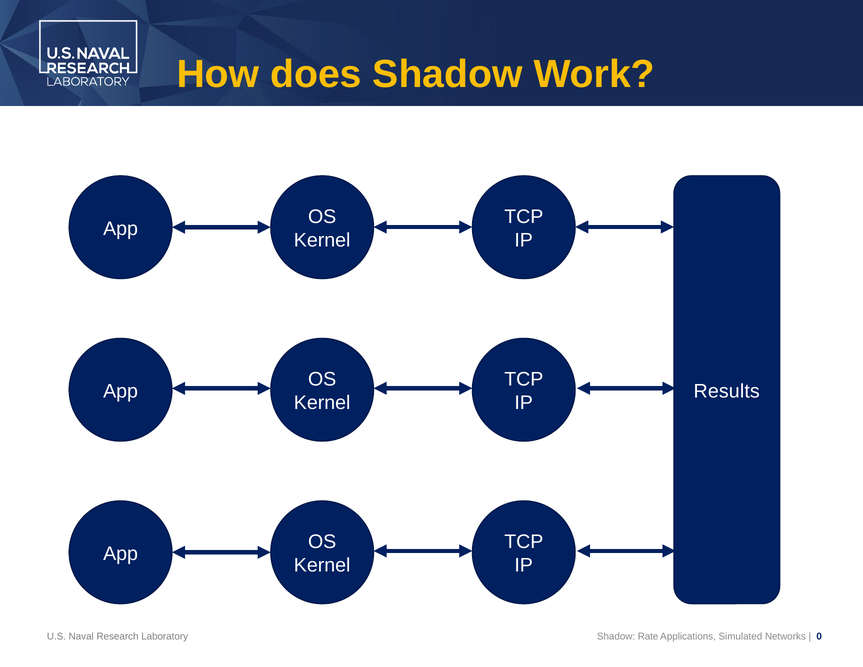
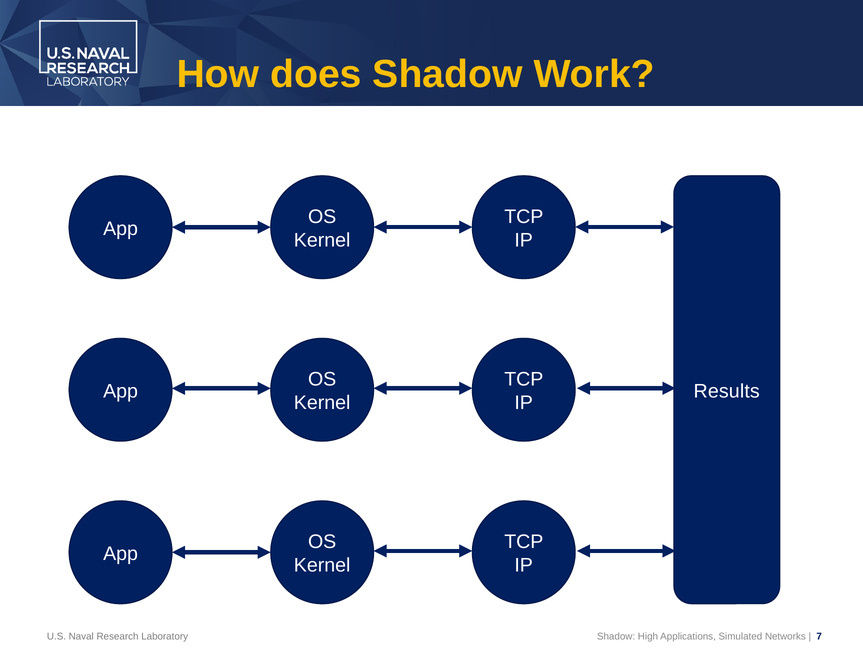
Rate: Rate -> High (648, 637)
0: 0 -> 7 (819, 637)
